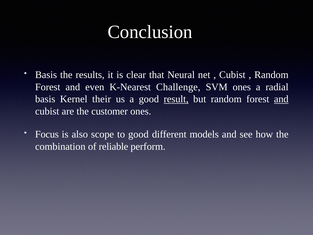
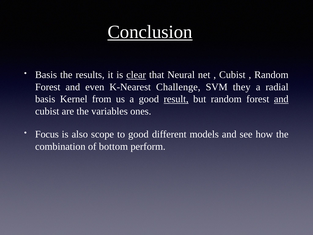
Conclusion underline: none -> present (150, 32)
clear underline: none -> present (136, 75)
SVM ones: ones -> they (242, 87)
their: their -> from (102, 99)
customer: customer -> variables (110, 111)
reliable: reliable -> bottom (113, 146)
